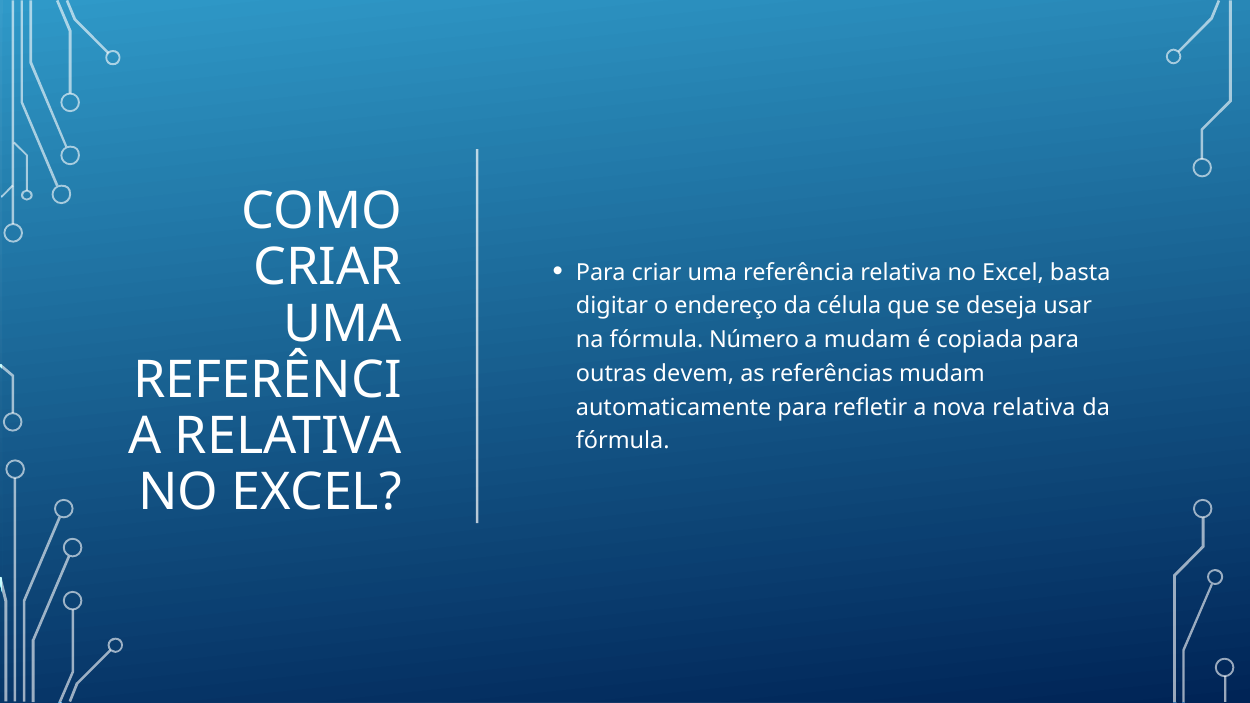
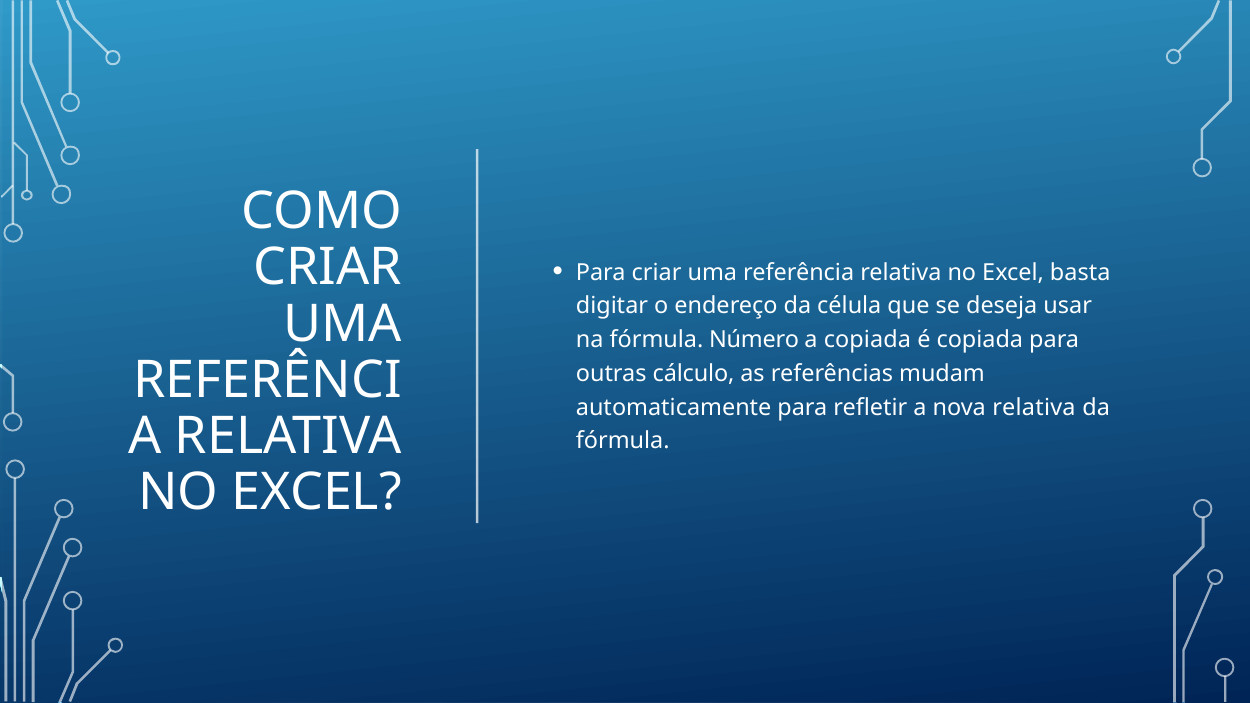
a mudam: mudam -> copiada (867, 340)
devem: devem -> cálculo (694, 374)
